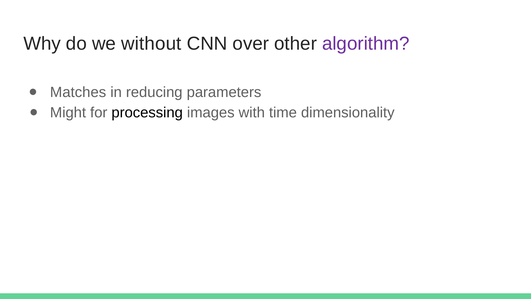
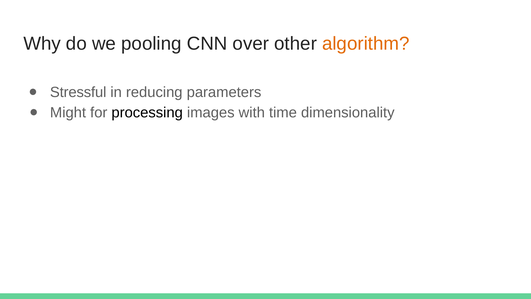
without: without -> pooling (151, 44)
algorithm colour: purple -> orange (366, 44)
Matches: Matches -> Stressful (78, 92)
